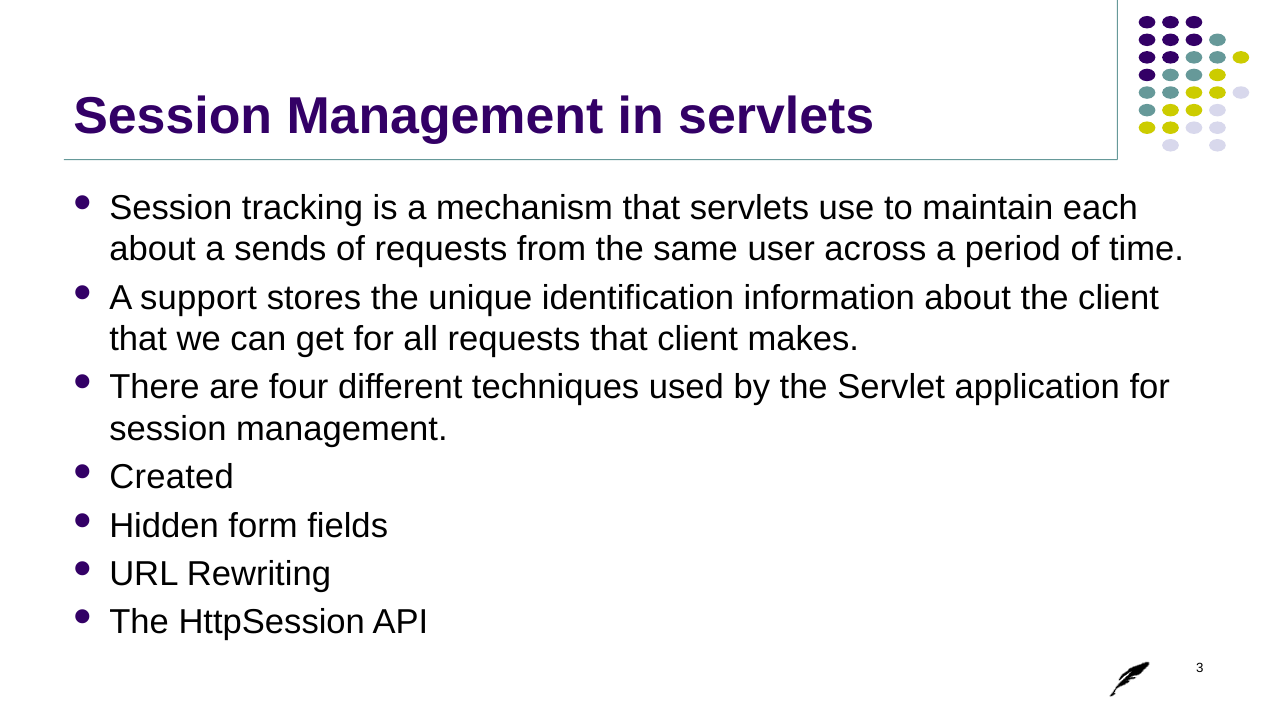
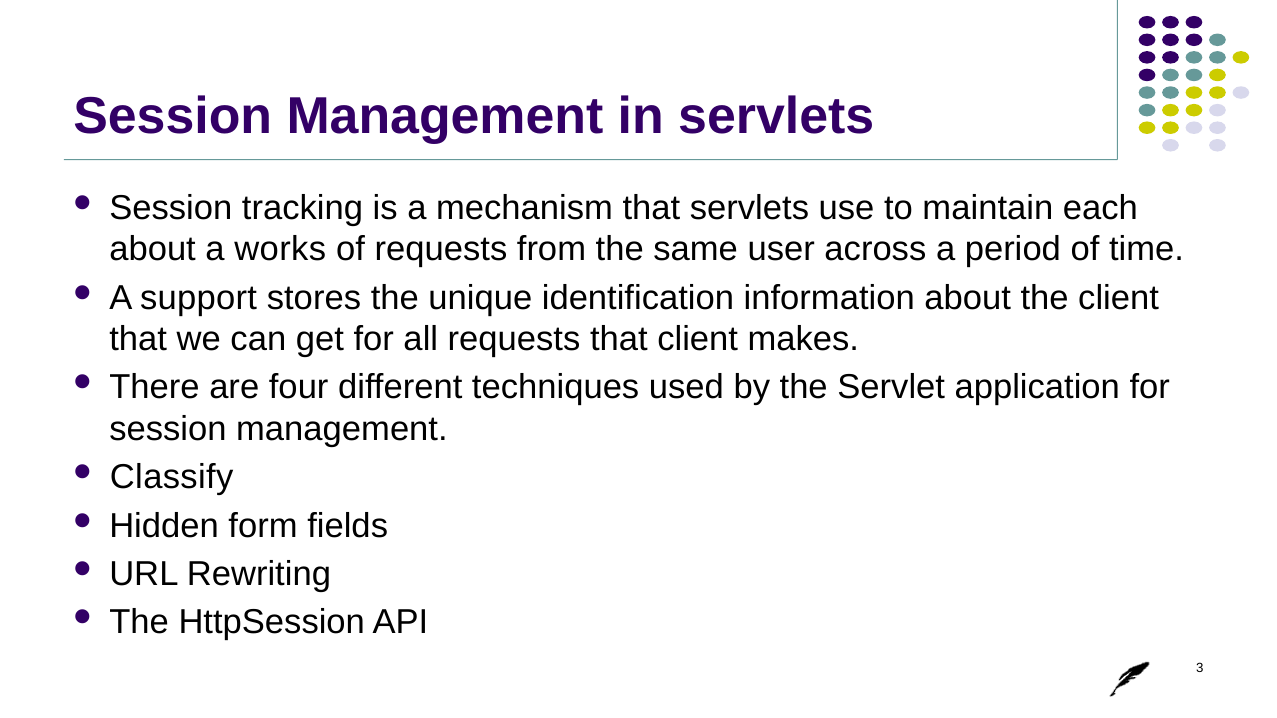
sends: sends -> works (280, 250)
Created: Created -> Classify (172, 478)
